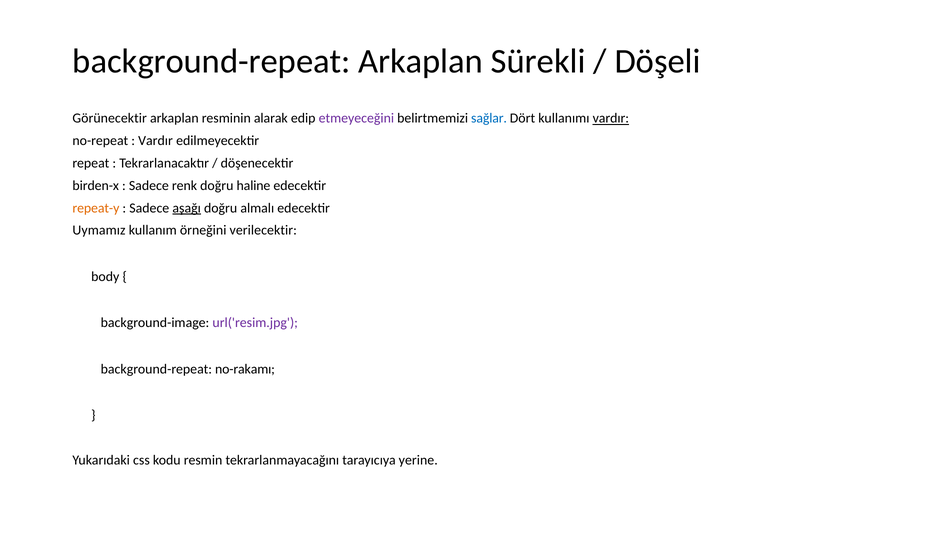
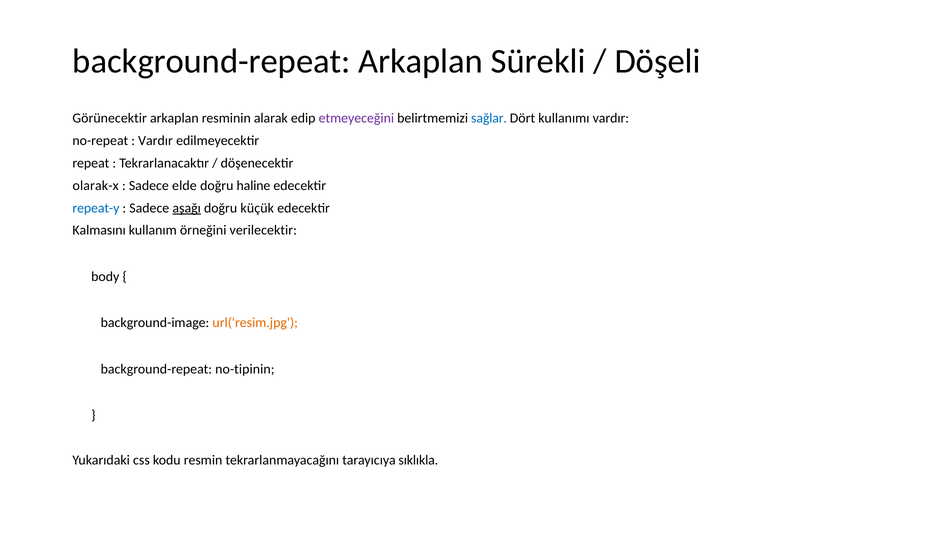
vardır underline: present -> none (611, 118)
birden-x: birden-x -> olarak-x (96, 185)
renk: renk -> elde (184, 185)
repeat-y colour: orange -> blue (96, 208)
almalı: almalı -> küçük (257, 208)
Uymamız: Uymamız -> Kalmasını (99, 230)
url('resim.jpg colour: purple -> orange (255, 322)
no-rakamı: no-rakamı -> no-tipinin (245, 369)
yerine: yerine -> sıklıkla (418, 460)
